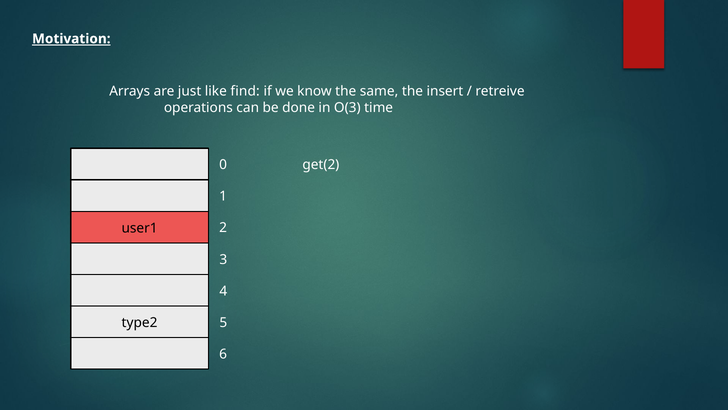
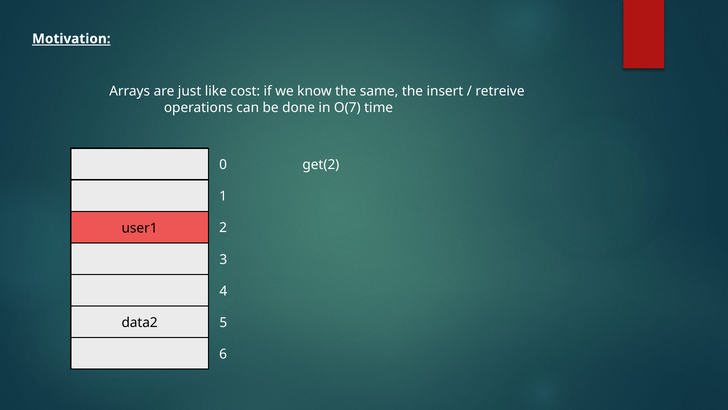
find: find -> cost (245, 91)
O(3: O(3 -> O(7 (347, 107)
type2: type2 -> data2 (140, 322)
